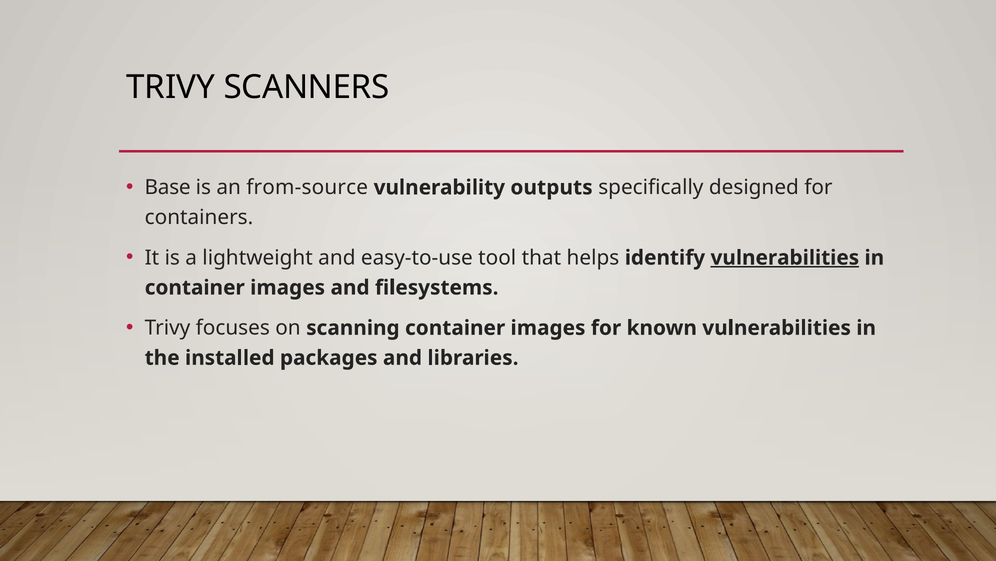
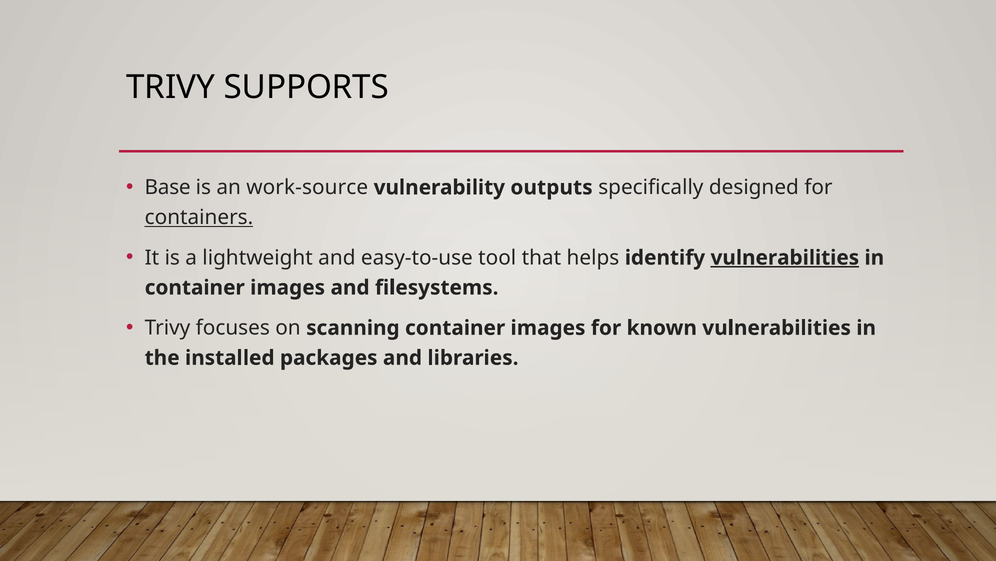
SCANNERS: SCANNERS -> SUPPORTS (306, 87)
from-source: from-source -> work-source (307, 187)
containers underline: none -> present (199, 217)
